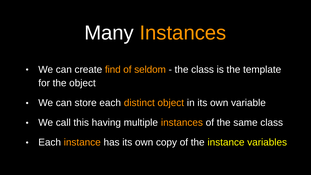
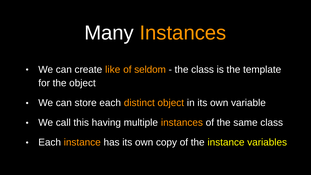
find: find -> like (113, 69)
